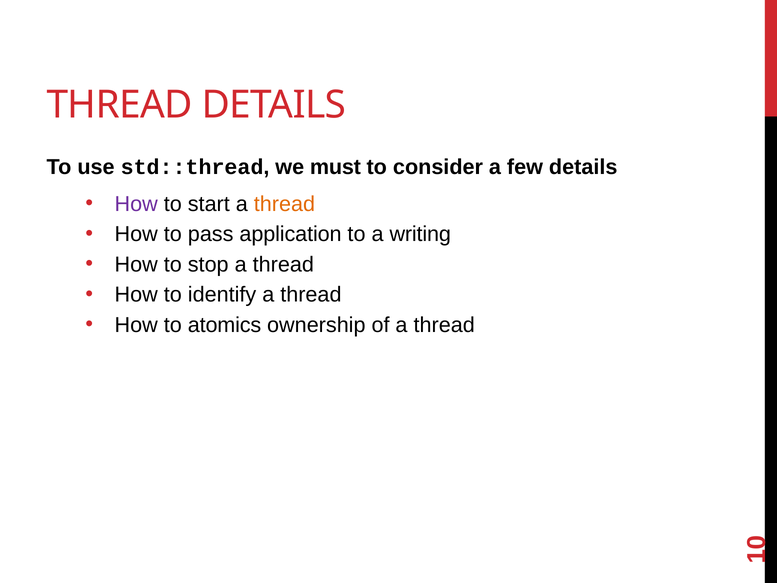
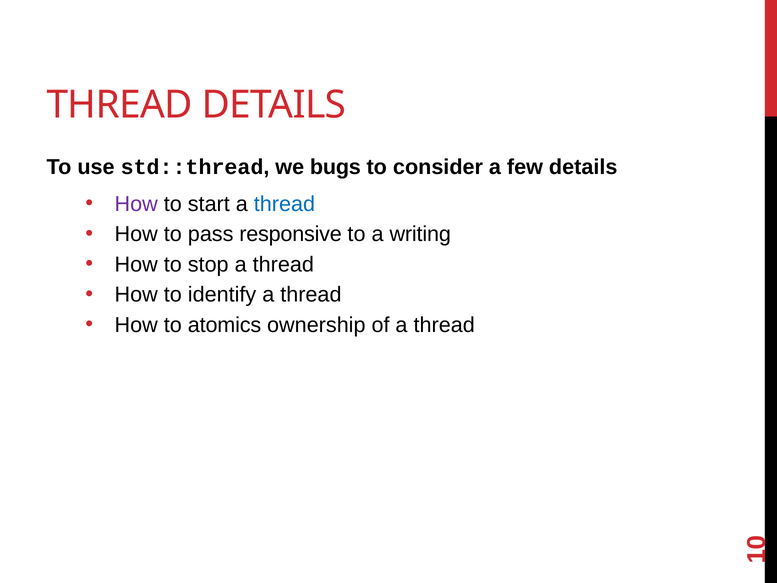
must: must -> bugs (335, 167)
thread colour: orange -> blue (284, 204)
application: application -> responsive (291, 234)
